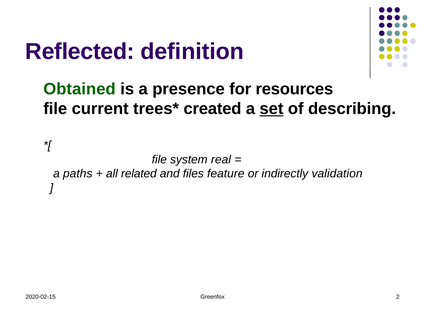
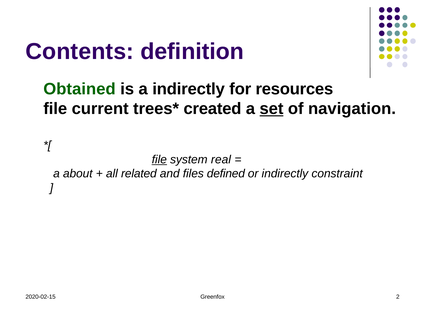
Reflected: Reflected -> Contents (80, 52)
a presence: presence -> indirectly (189, 89)
describing: describing -> navigation (352, 109)
file underline: none -> present (159, 159)
paths: paths -> about (78, 174)
feature: feature -> defined (226, 174)
validation: validation -> constraint (337, 174)
